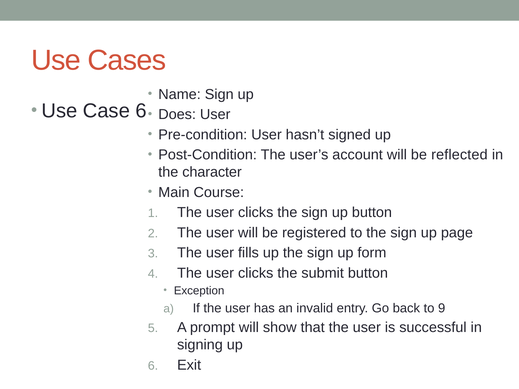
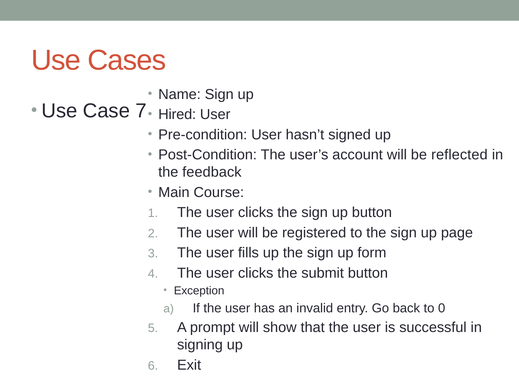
Case 6: 6 -> 7 (141, 111)
Does: Does -> Hired (177, 115)
character: character -> feedback (212, 172)
9: 9 -> 0 (442, 308)
